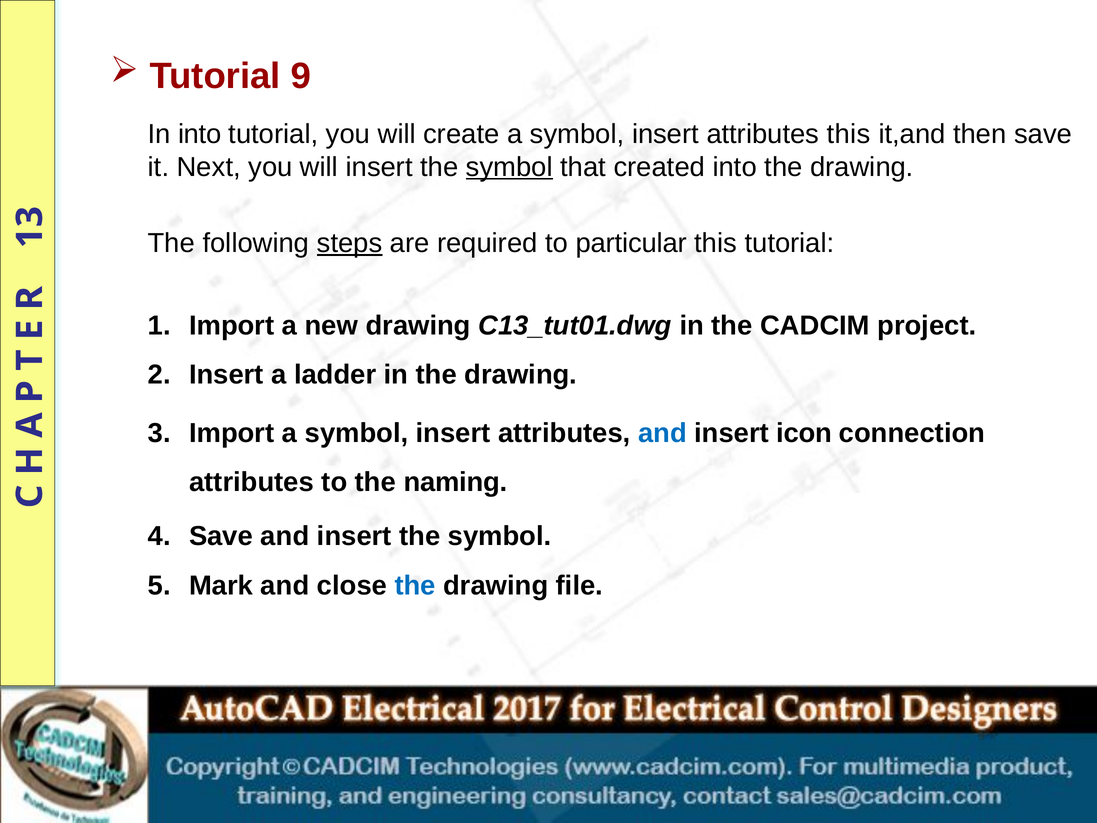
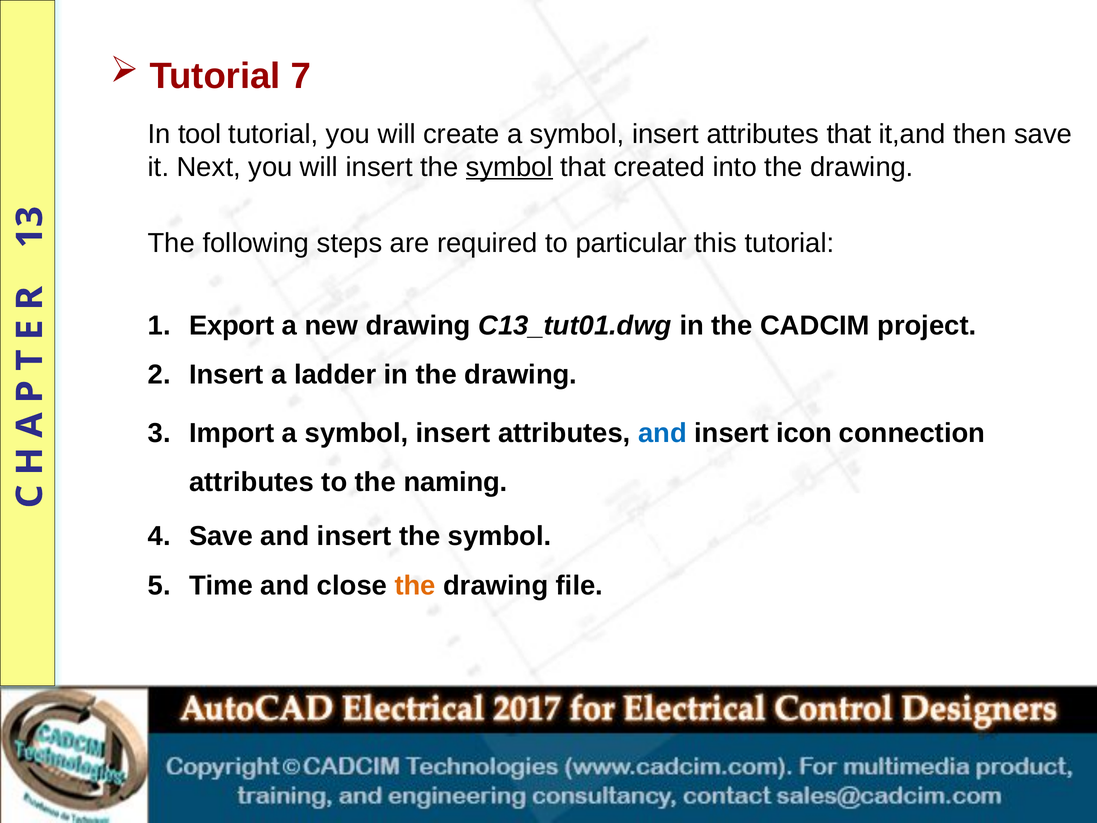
9: 9 -> 7 (301, 76)
In into: into -> tool (200, 134)
attributes this: this -> that (849, 134)
steps underline: present -> none (350, 243)
1 Import: Import -> Export (232, 325)
Mark: Mark -> Time (221, 586)
the colour: blue -> orange (415, 586)
